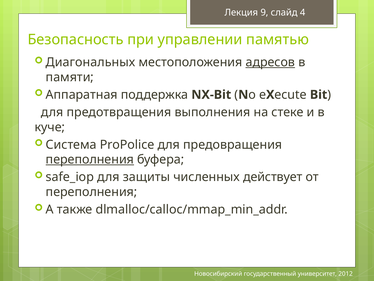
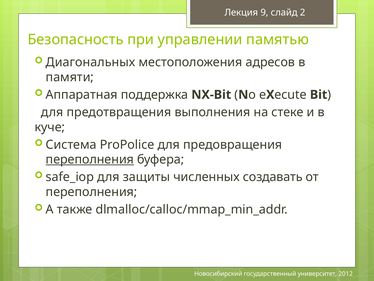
4: 4 -> 2 (303, 12)
адресов underline: present -> none (270, 62)
действует: действует -> создавать (273, 177)
